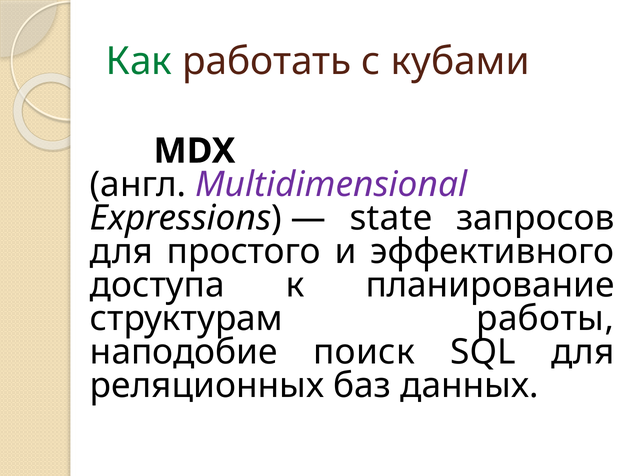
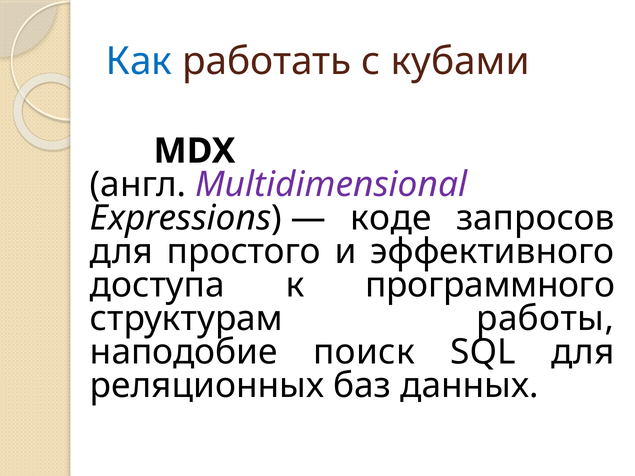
Как colour: green -> blue (139, 61)
state: state -> коде (391, 218)
планирование: планирование -> программного (490, 285)
